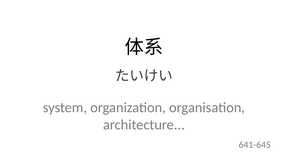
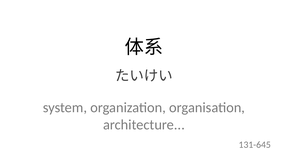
641-645: 641-645 -> 131-645 (255, 145)
